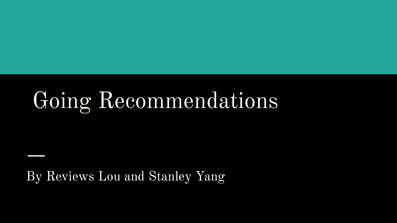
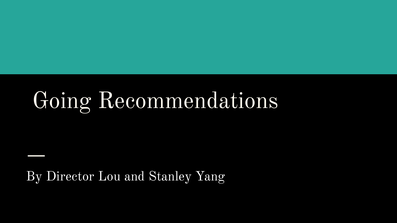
Reviews: Reviews -> Director (70, 176)
